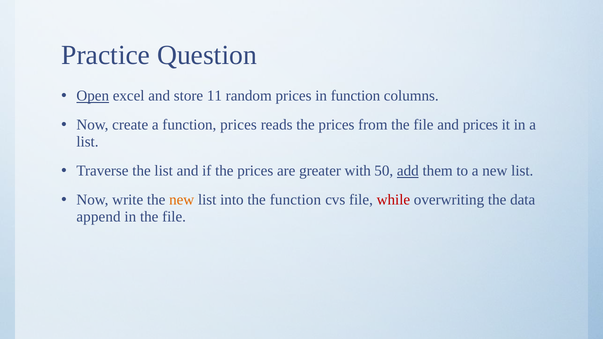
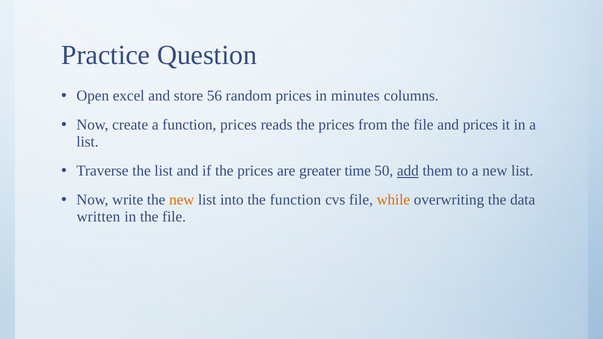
Open underline: present -> none (93, 96)
11: 11 -> 56 (214, 96)
in function: function -> minutes (355, 96)
with: with -> time (358, 171)
while colour: red -> orange (393, 200)
append: append -> written (98, 217)
